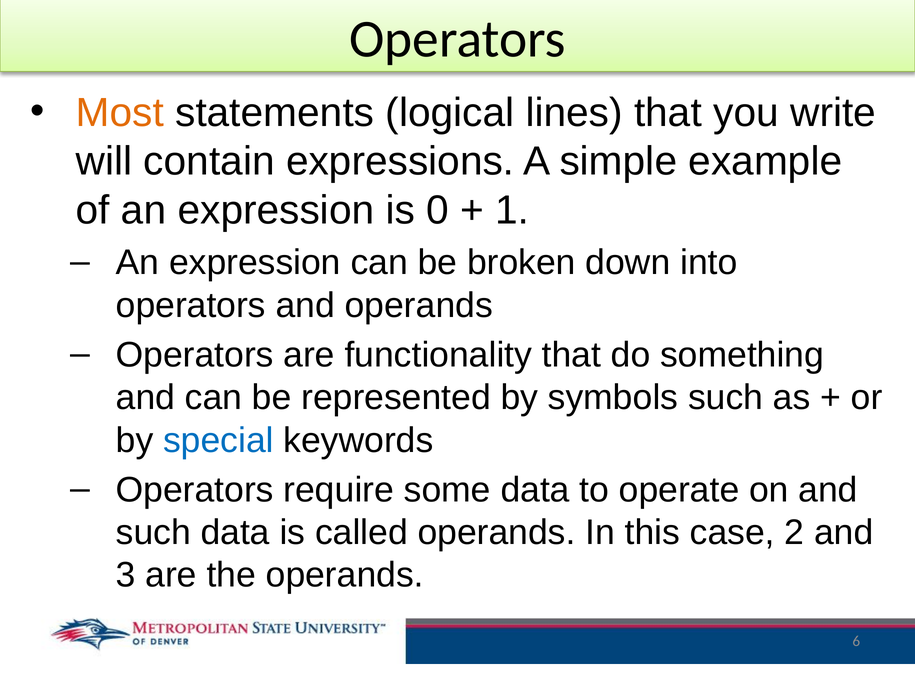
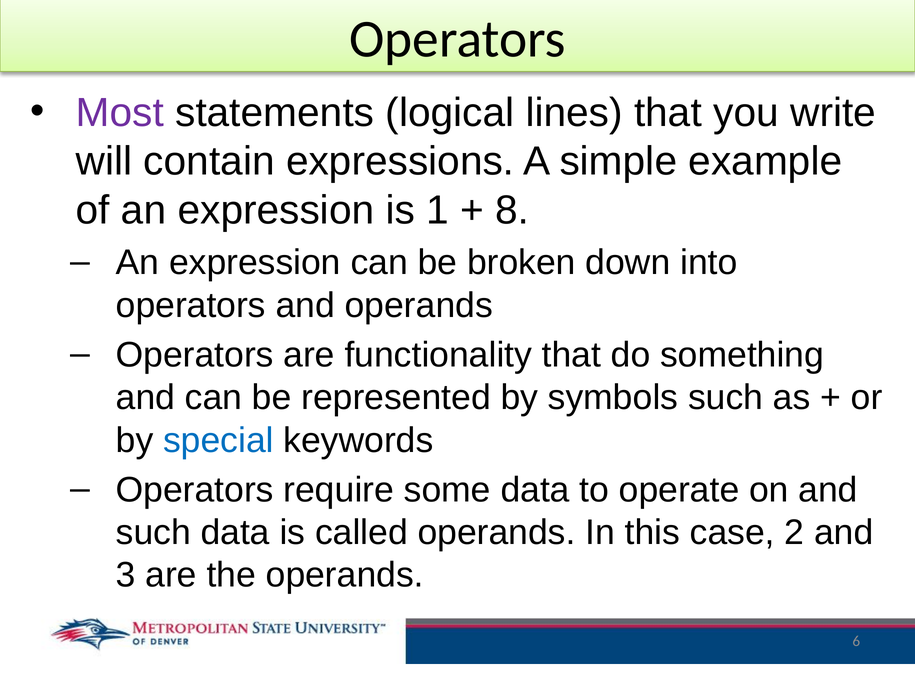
Most colour: orange -> purple (120, 113)
0: 0 -> 1 (438, 210)
1: 1 -> 8 (512, 210)
